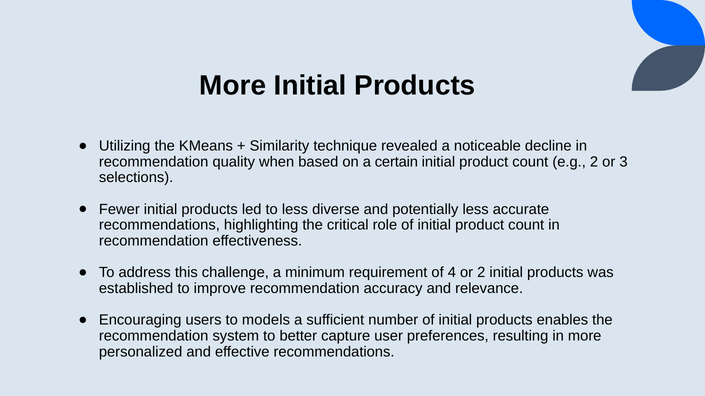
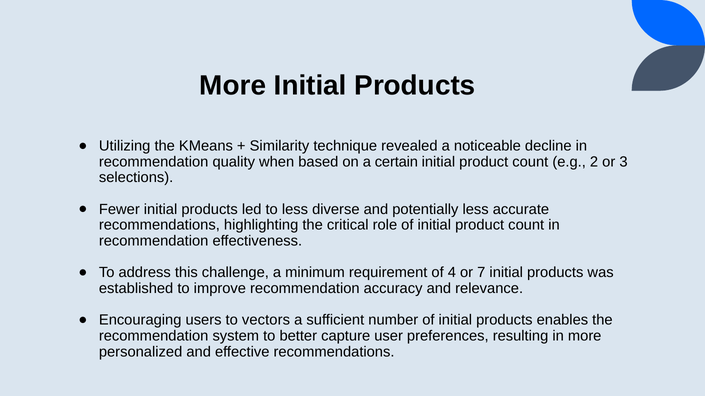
or 2: 2 -> 7 (481, 273)
models: models -> vectors (266, 321)
